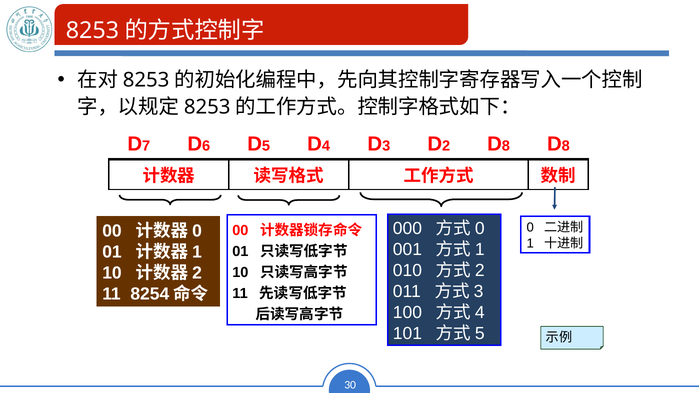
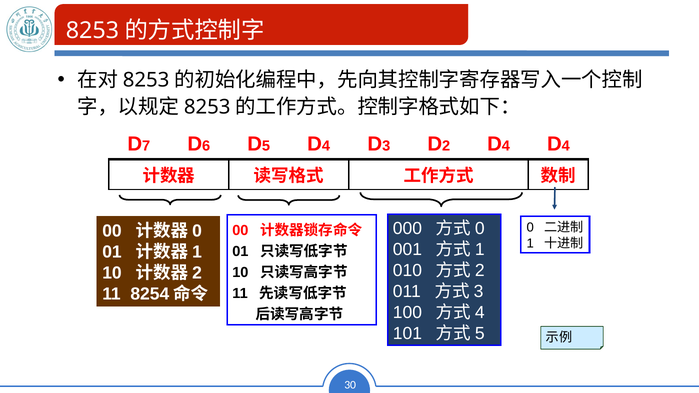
8: 8 -> 4 (506, 146)
8: 8 -> 4 (566, 146)
